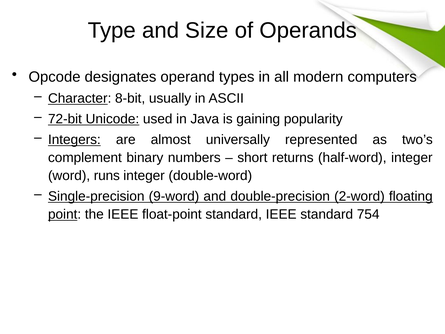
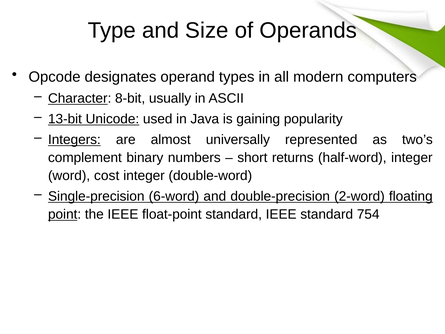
72-bit: 72-bit -> 13-bit (65, 119)
runs: runs -> cost (107, 175)
9-word: 9-word -> 6-word (174, 196)
